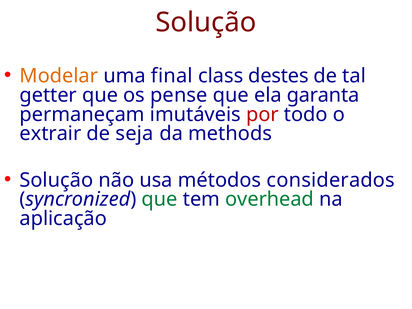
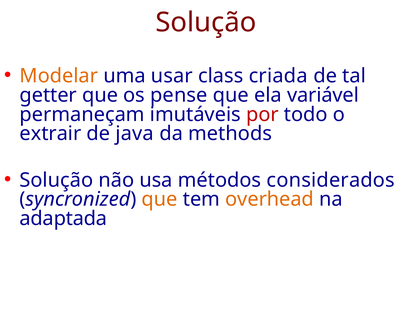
final: final -> usar (172, 76)
destes: destes -> criada (278, 76)
garanta: garanta -> variável (323, 95)
seja: seja -> java (135, 134)
que colour: green -> orange (160, 199)
overhead colour: green -> orange (270, 199)
aplicação: aplicação -> adaptada (63, 219)
